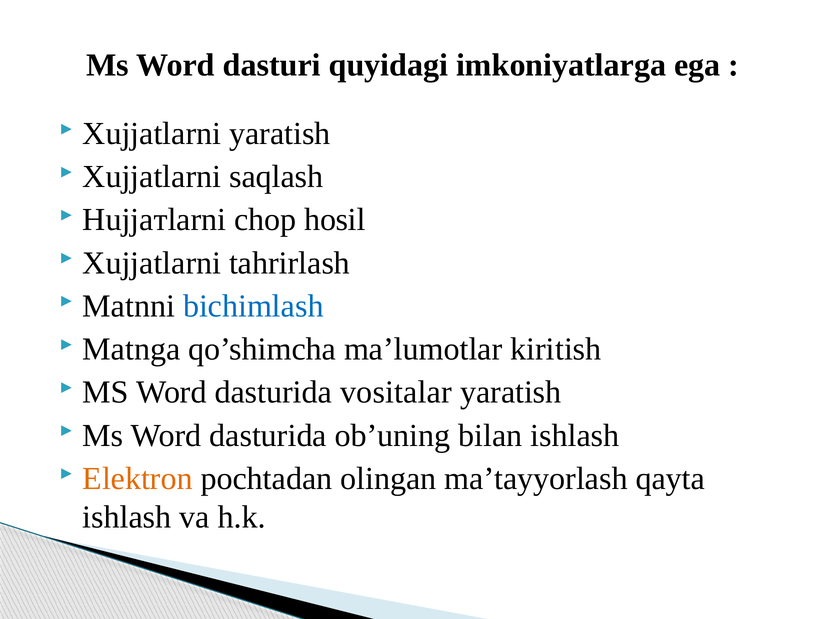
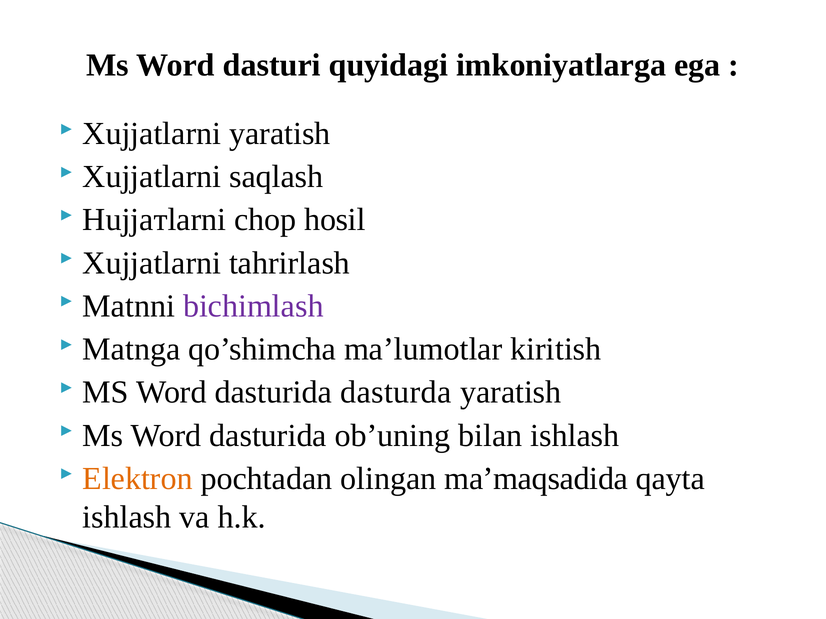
bichimlash colour: blue -> purple (253, 306)
vositalar: vositalar -> dasturda (396, 393)
ma’tayyorlash: ma’tayyorlash -> ma’maqsadida (536, 479)
